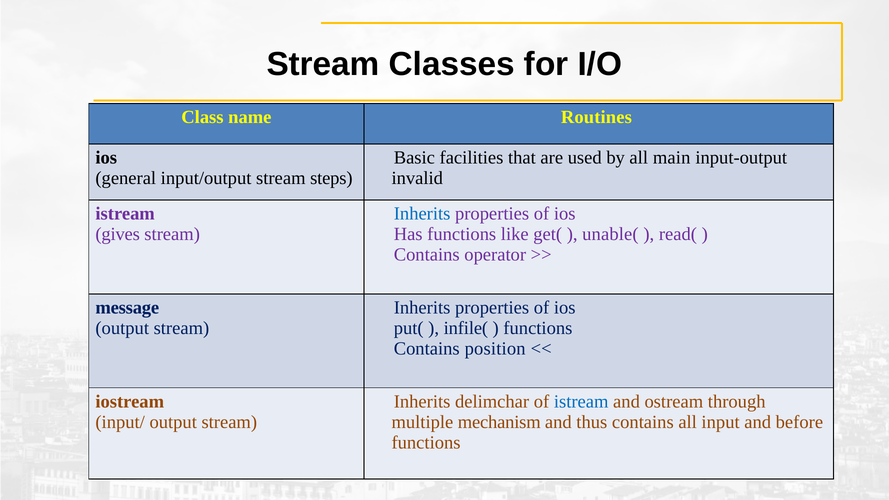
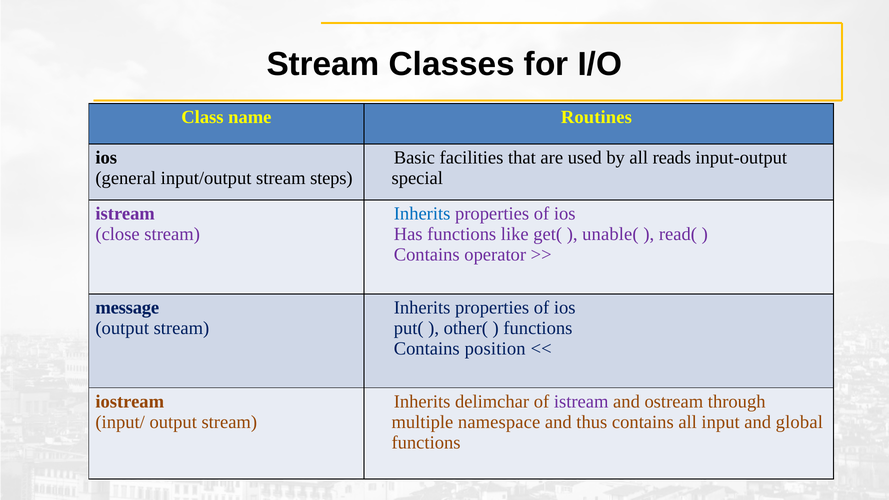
main: main -> reads (672, 158)
invalid: invalid -> special (417, 178)
gives: gives -> close (118, 234)
infile(: infile( -> other( (466, 328)
istream colour: blue -> purple (581, 402)
mechanism: mechanism -> namespace (499, 422)
before: before -> global (799, 422)
